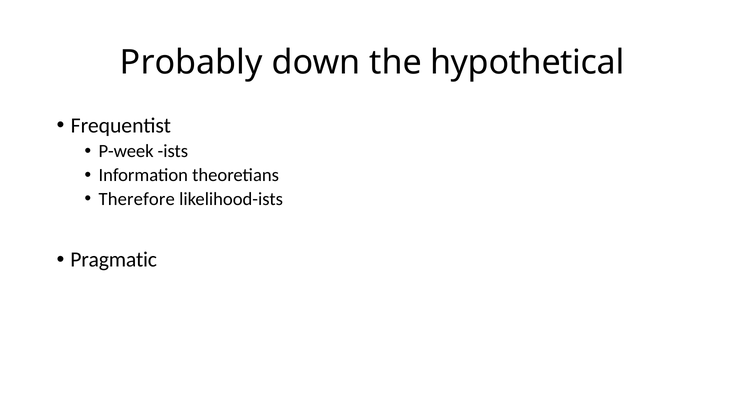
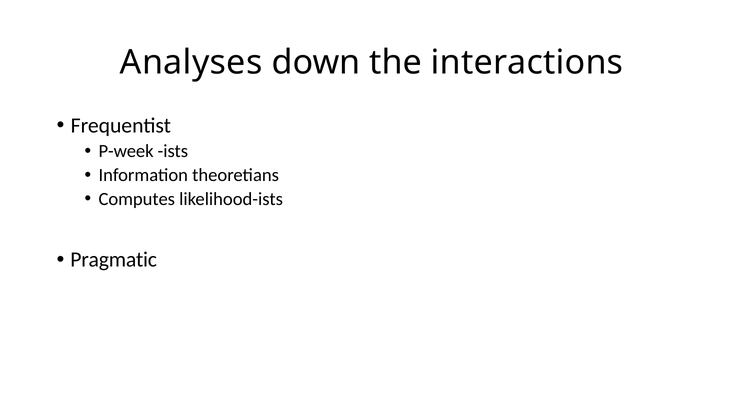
Probably: Probably -> Analyses (191, 62)
hypothetical: hypothetical -> interactions (527, 62)
Therefore: Therefore -> Computes (137, 199)
